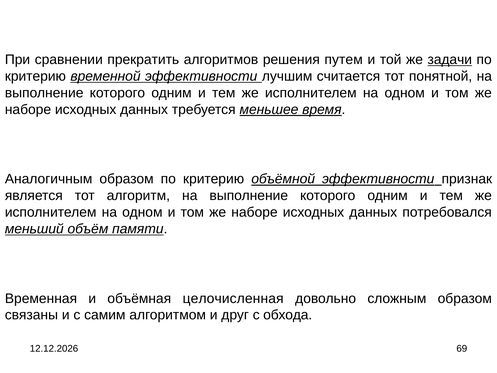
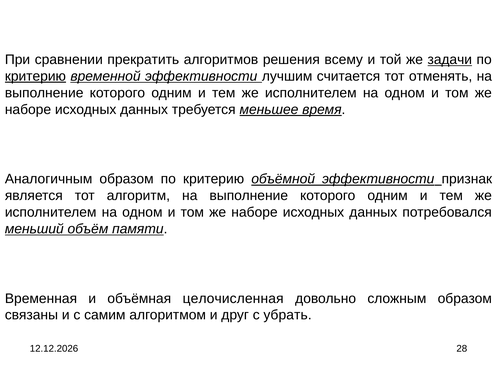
путем: путем -> всему (344, 60)
критерию underline: none -> present (35, 76)
понятной: понятной -> отменять (441, 76)
обхода: обхода -> убрать (288, 315)
69: 69 -> 28 (462, 348)
